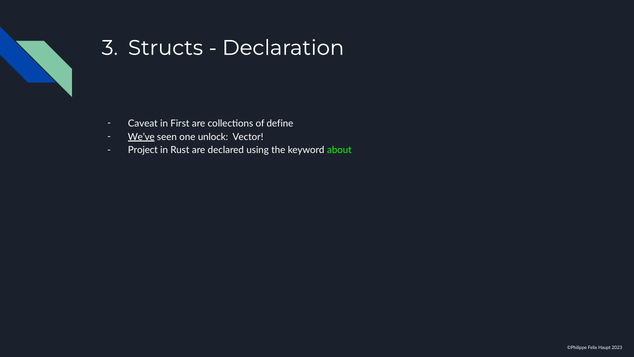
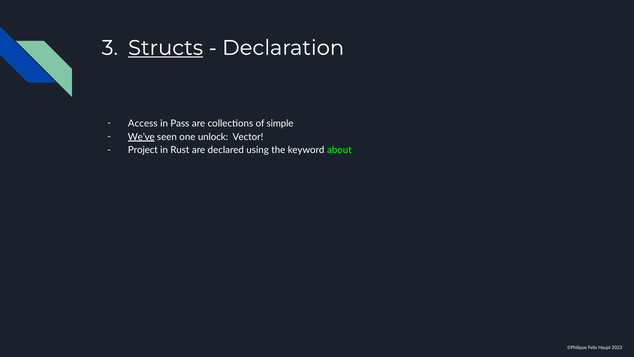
Structs underline: none -> present (166, 48)
Caveat: Caveat -> Access (143, 123)
First: First -> Pass (180, 123)
define: define -> simple (280, 123)
